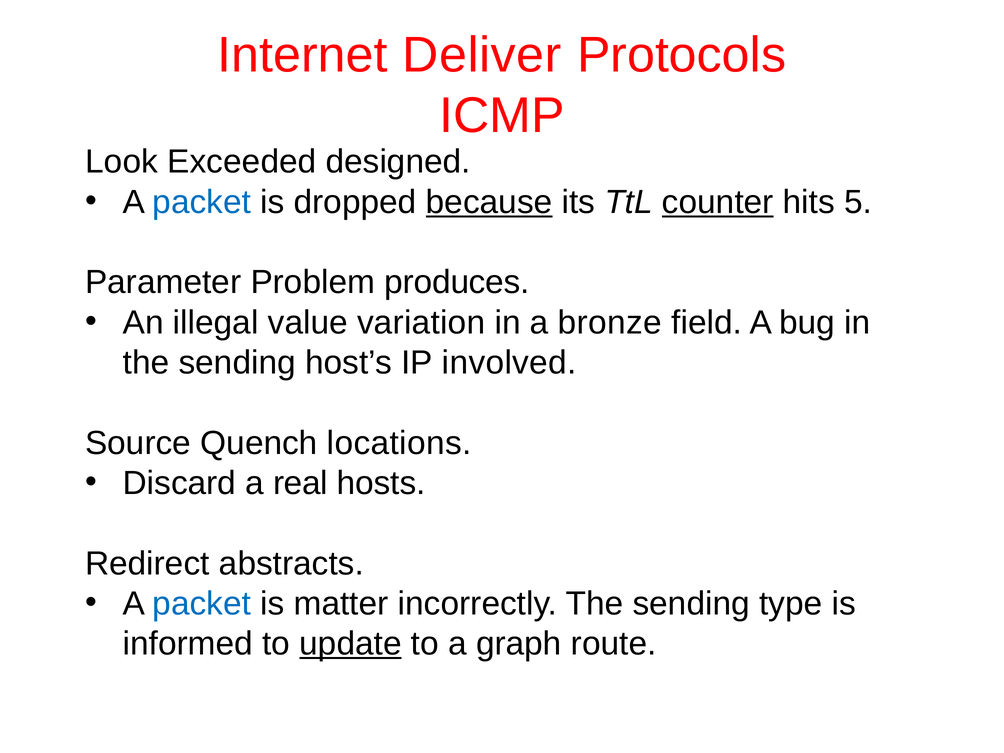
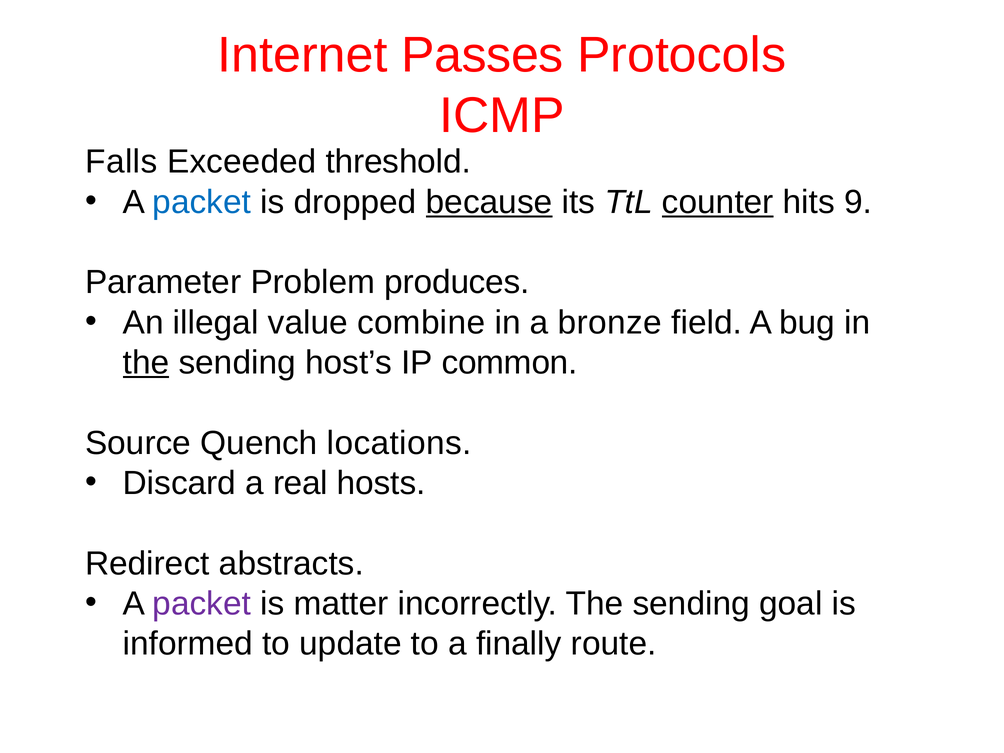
Deliver: Deliver -> Passes (483, 55)
Look: Look -> Falls (121, 162)
designed: designed -> threshold (398, 162)
5: 5 -> 9 (858, 202)
variation: variation -> combine (421, 323)
the underline: none -> present (146, 363)
involved: involved -> common (510, 363)
packet colour: blue -> purple (202, 604)
type: type -> goal (791, 604)
update underline: present -> none (351, 644)
graph: graph -> finally (519, 644)
